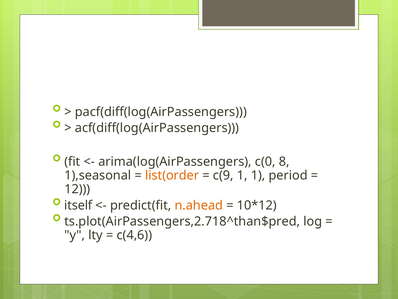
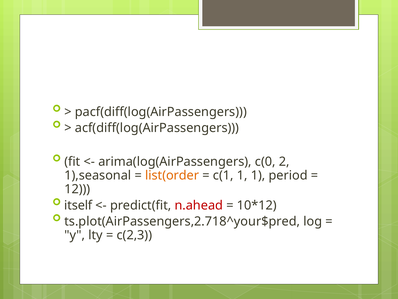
8: 8 -> 2 (284, 161)
c(9: c(9 -> c(1 (223, 175)
n.ahead colour: orange -> red (199, 205)
ts.plot(AirPassengers,2.718^than$pred: ts.plot(AirPassengers,2.718^than$pred -> ts.plot(AirPassengers,2.718^your$pred (182, 221)
c(4,6: c(4,6 -> c(2,3 (134, 235)
